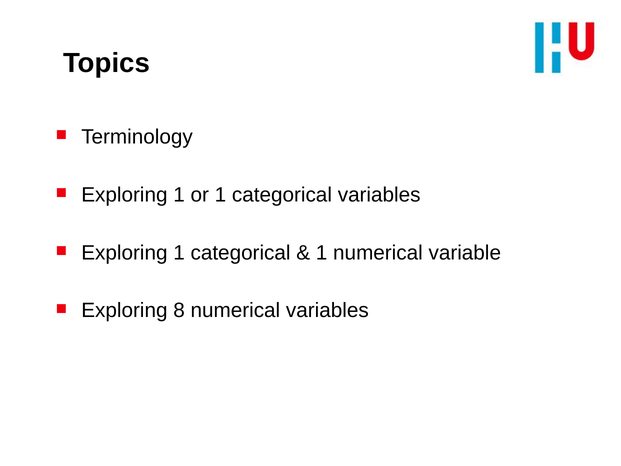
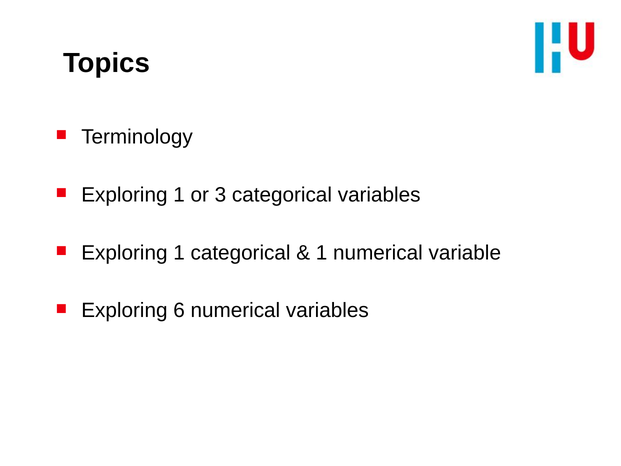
or 1: 1 -> 3 (220, 195)
8: 8 -> 6 (179, 310)
